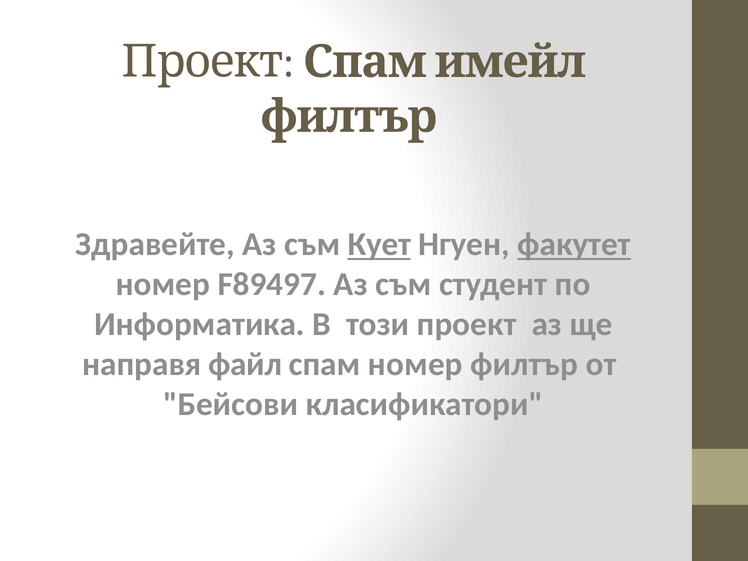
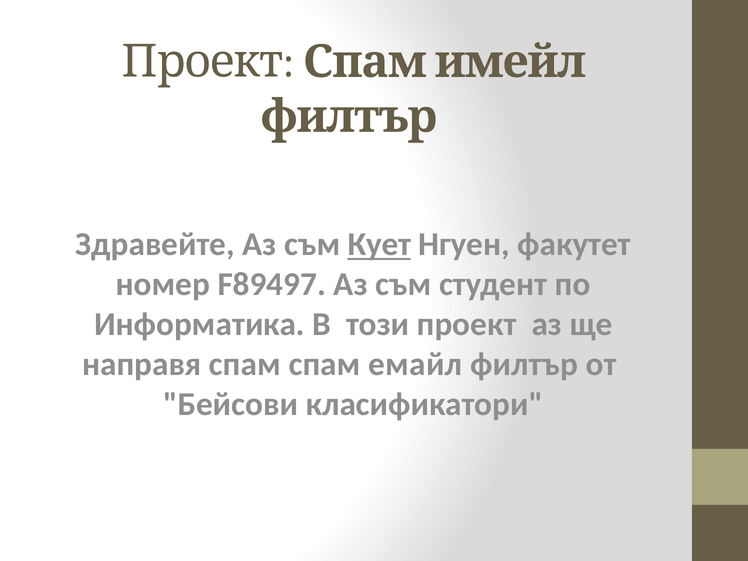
факутет underline: present -> none (574, 244)
направя файл: файл -> спам (245, 364)
спам номер: номер -> емайл (415, 364)
